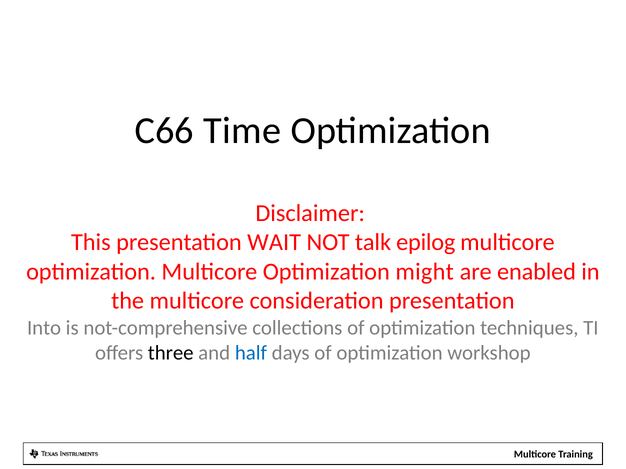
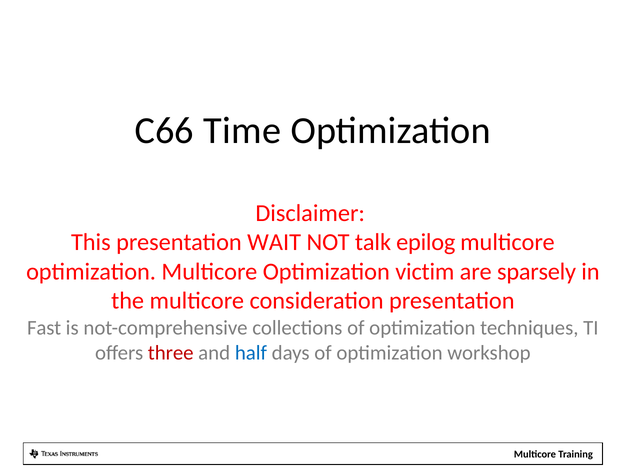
might: might -> victim (425, 272)
enabled: enabled -> sparsely (537, 272)
Into: Into -> Fast (44, 328)
three colour: black -> red (171, 353)
